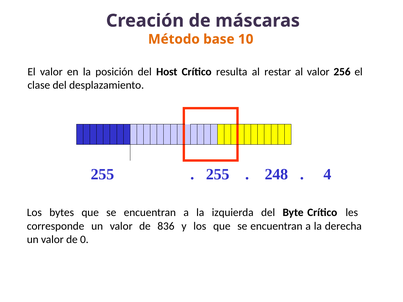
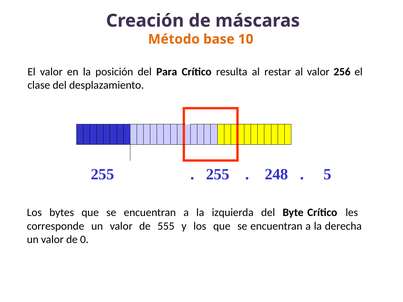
Host: Host -> Para (167, 72)
4: 4 -> 5 (327, 174)
836: 836 -> 555 (166, 226)
